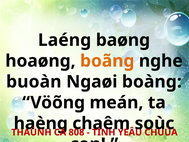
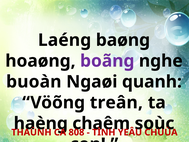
boãng colour: orange -> purple (107, 61)
boàng: boàng -> quanh (152, 82)
meán: meán -> treân (116, 102)
